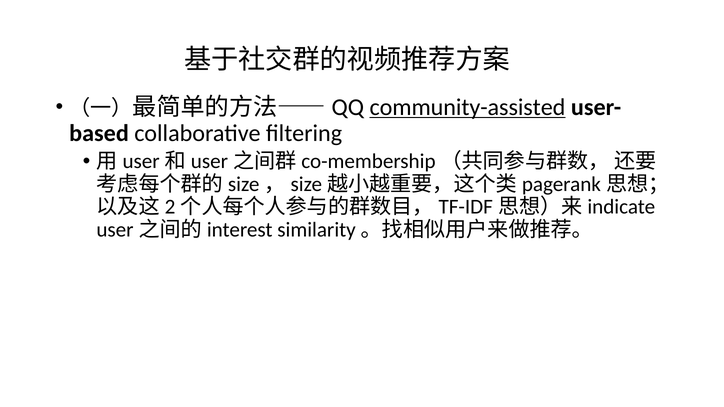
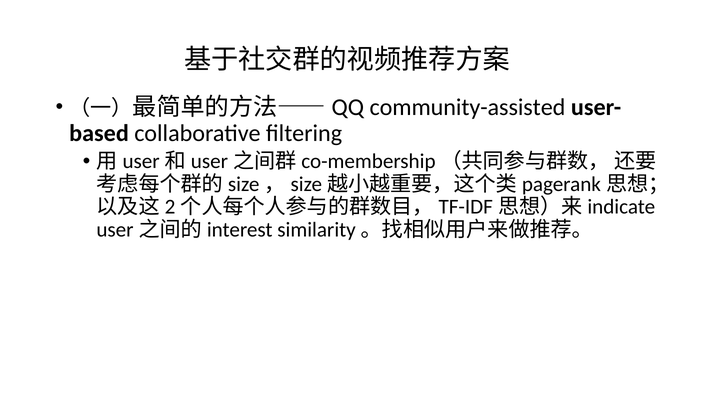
community-assisted underline: present -> none (467, 107)
